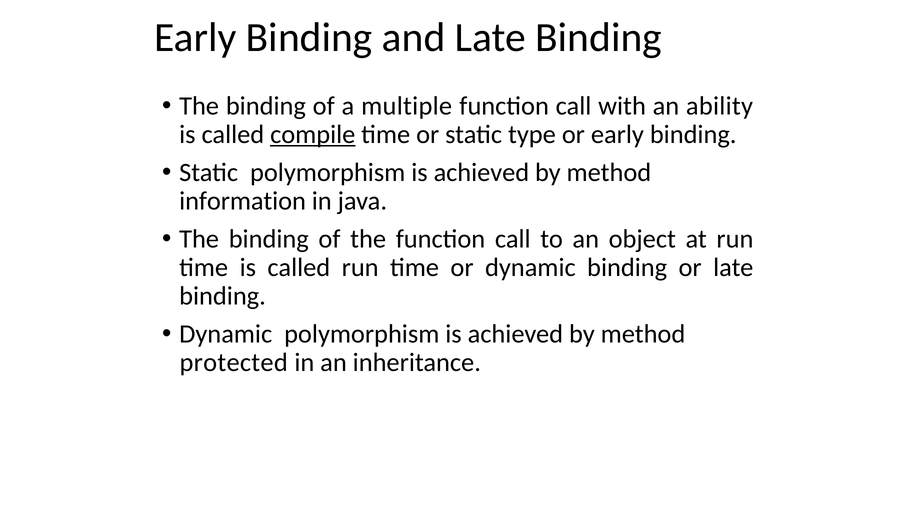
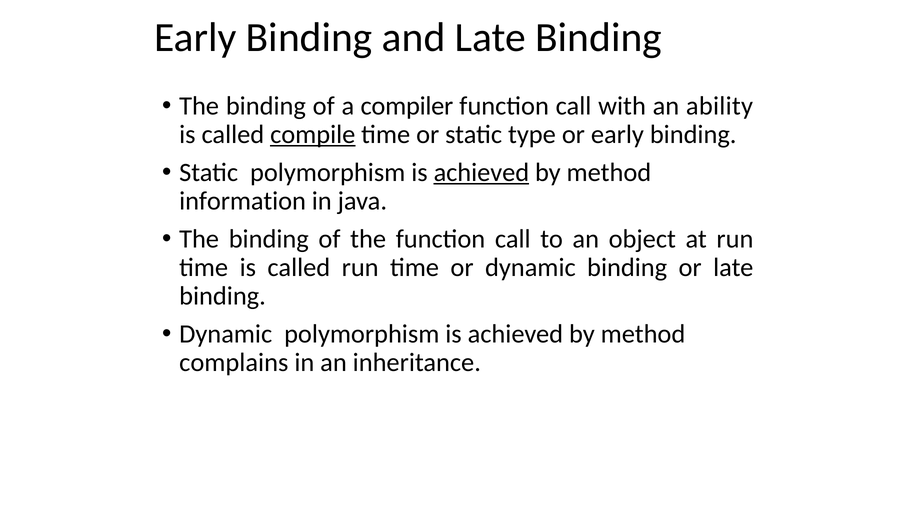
multiple: multiple -> compiler (407, 106)
achieved underline: none -> present (481, 172)
protected: protected -> complains (234, 362)
